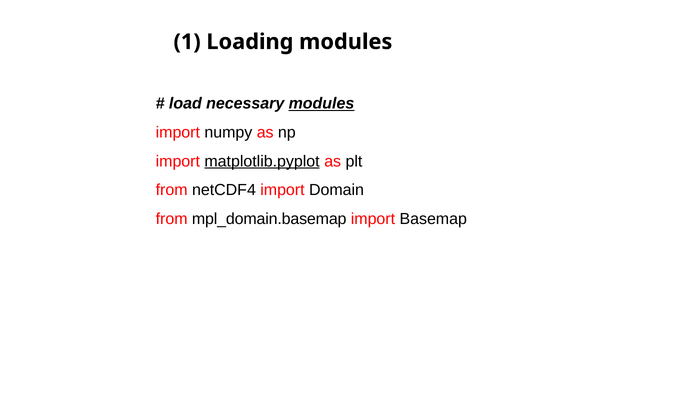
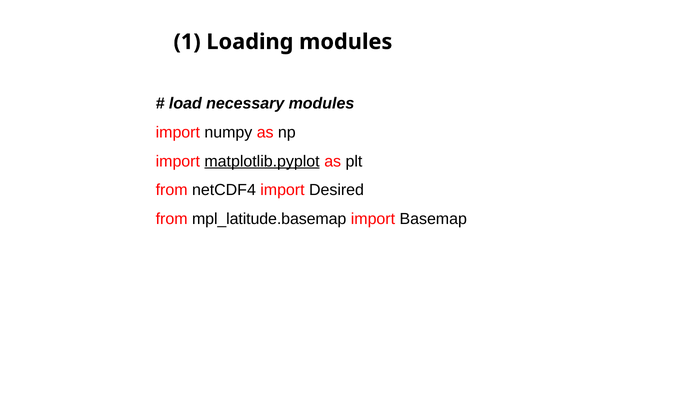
modules underline: present -> none (321, 104)
Domain: Domain -> Desired (337, 190)
mpl_domain.basemap: mpl_domain.basemap -> mpl_latitude.basemap (269, 219)
